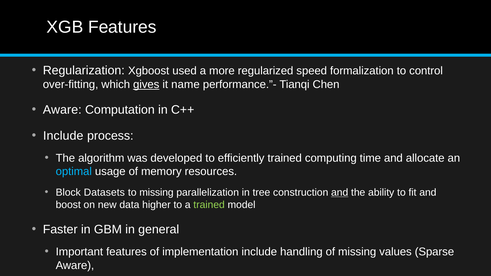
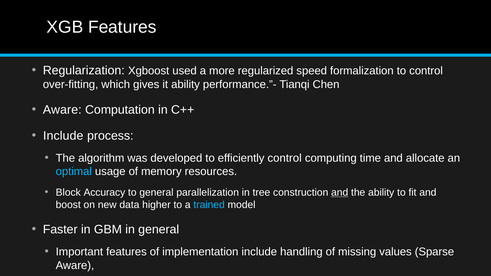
gives underline: present -> none (146, 84)
it name: name -> ability (186, 84)
efficiently trained: trained -> control (285, 158)
Datasets: Datasets -> Accuracy (104, 193)
to missing: missing -> general (156, 193)
trained colour: light green -> light blue (209, 205)
